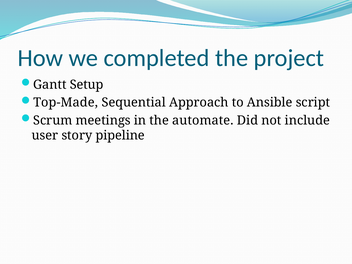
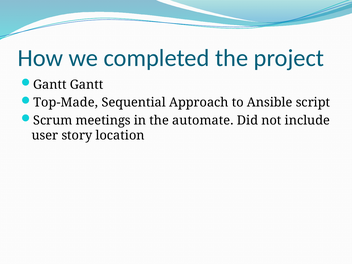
Gantt Setup: Setup -> Gantt (87, 85)
pipeline: pipeline -> location (120, 136)
